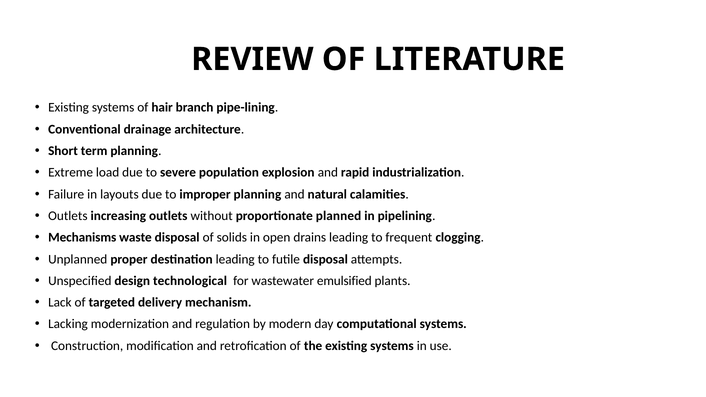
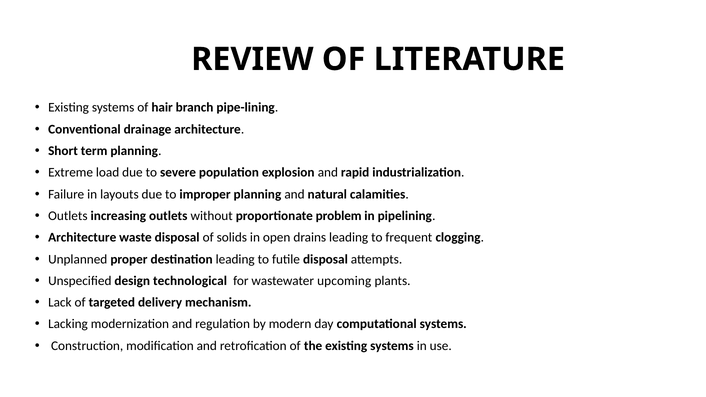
planned: planned -> problem (339, 216)
Mechanisms: Mechanisms -> Architecture (82, 238)
emulsified: emulsified -> upcoming (344, 281)
